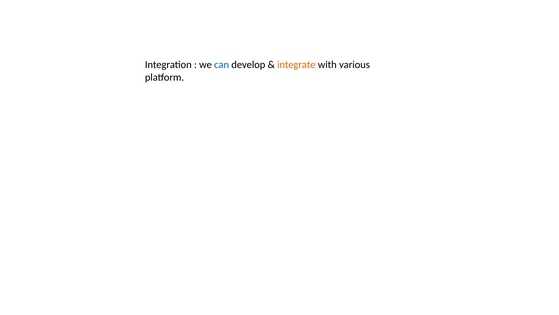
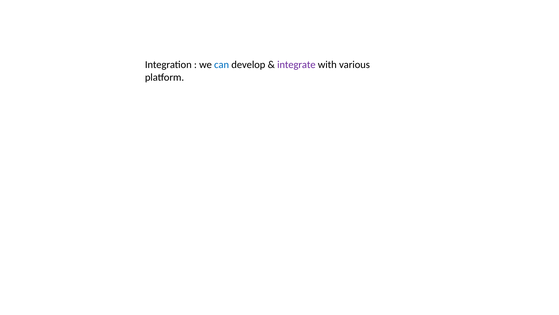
integrate colour: orange -> purple (296, 65)
